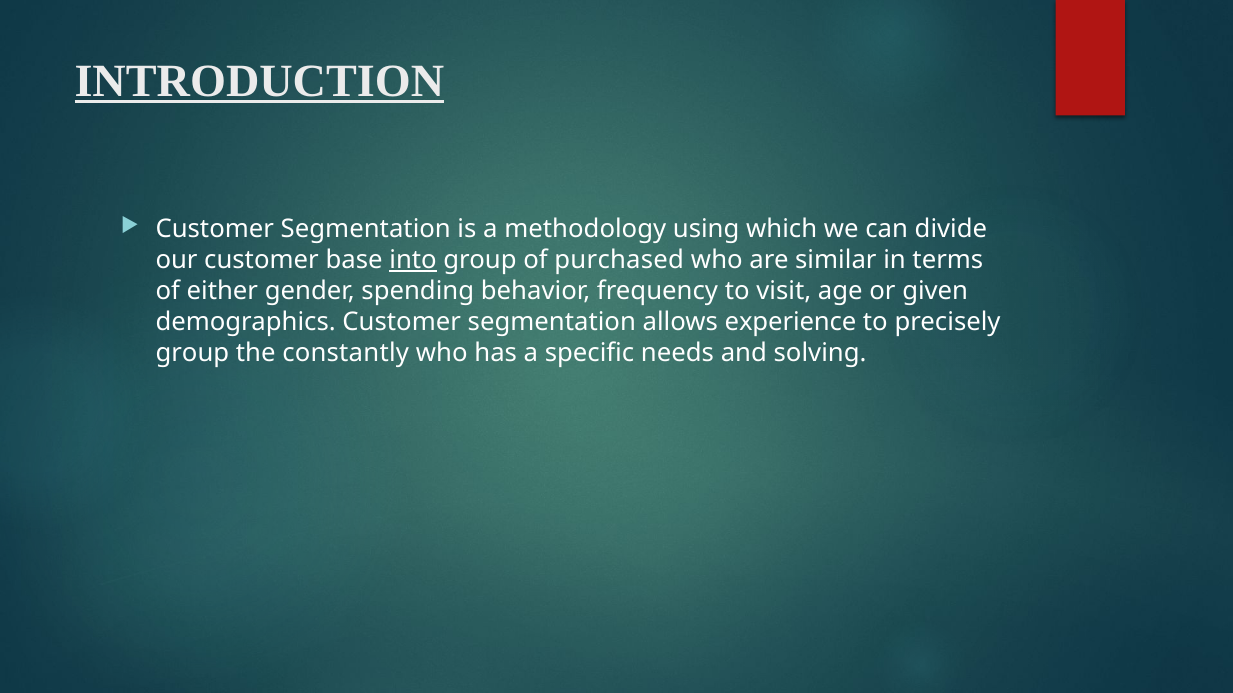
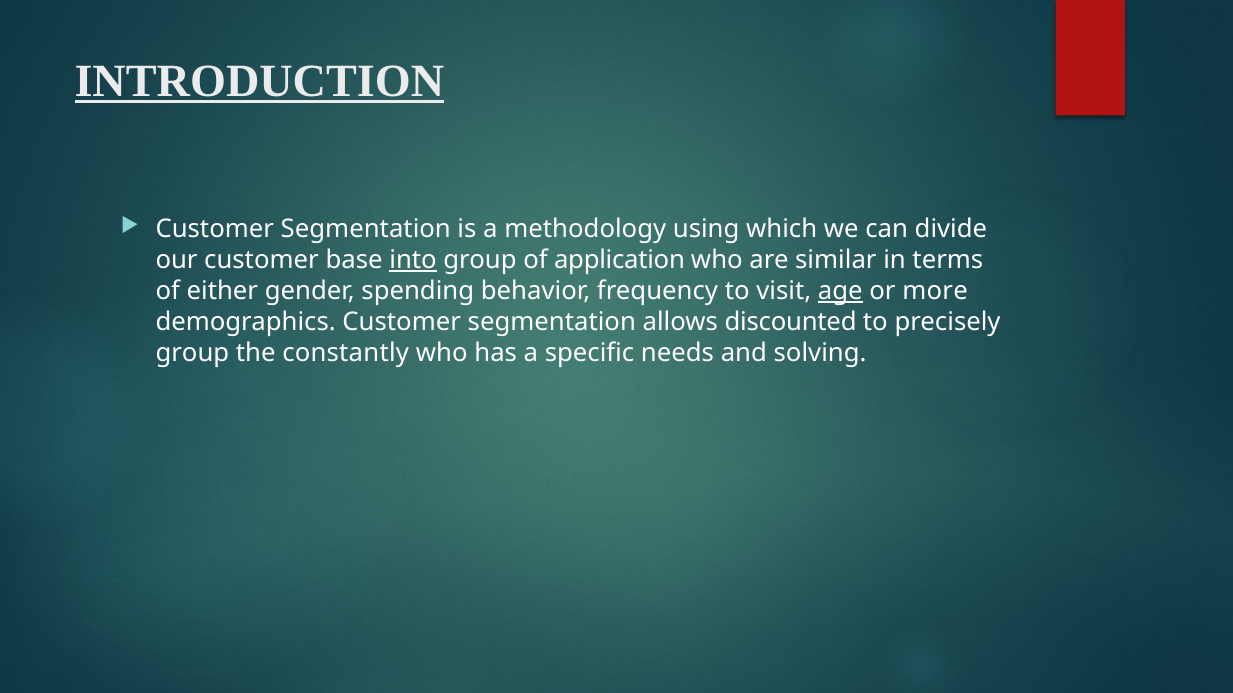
purchased: purchased -> application (620, 260)
age underline: none -> present (840, 291)
given: given -> more (935, 291)
experience: experience -> discounted (791, 322)
